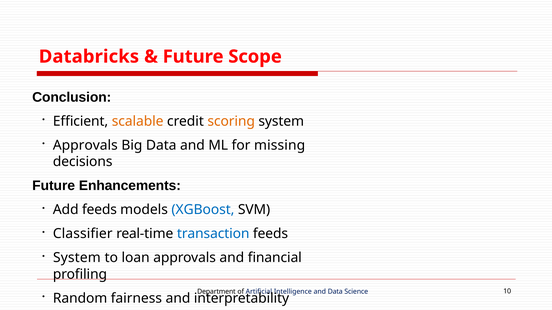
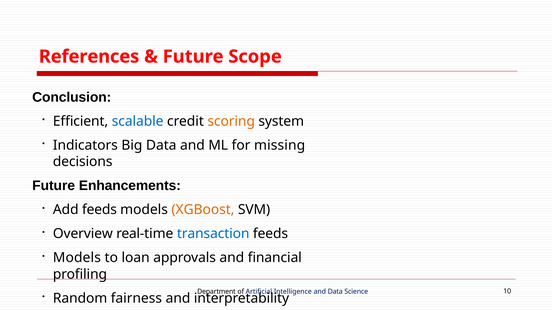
Databricks: Databricks -> References (89, 57)
scalable colour: orange -> blue (138, 121)
Approvals: Approvals -> Indicators (85, 145)
XGBoost colour: blue -> orange (203, 210)
Classifier: Classifier -> Overview (83, 234)
System: System -> Models (77, 258)
